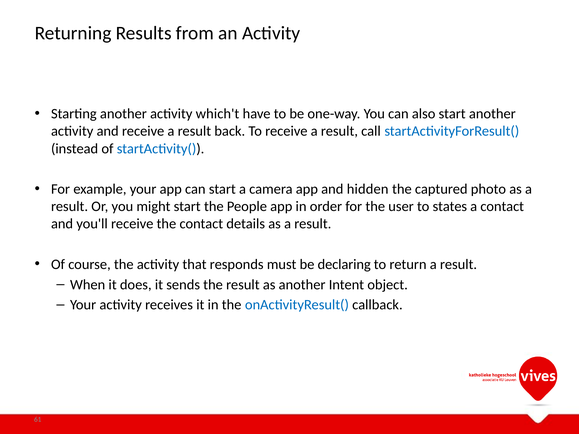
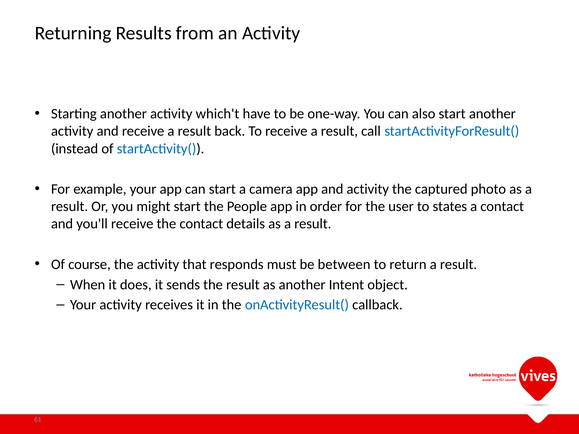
and hidden: hidden -> activity (368, 189)
declaring: declaring -> between (344, 264)
